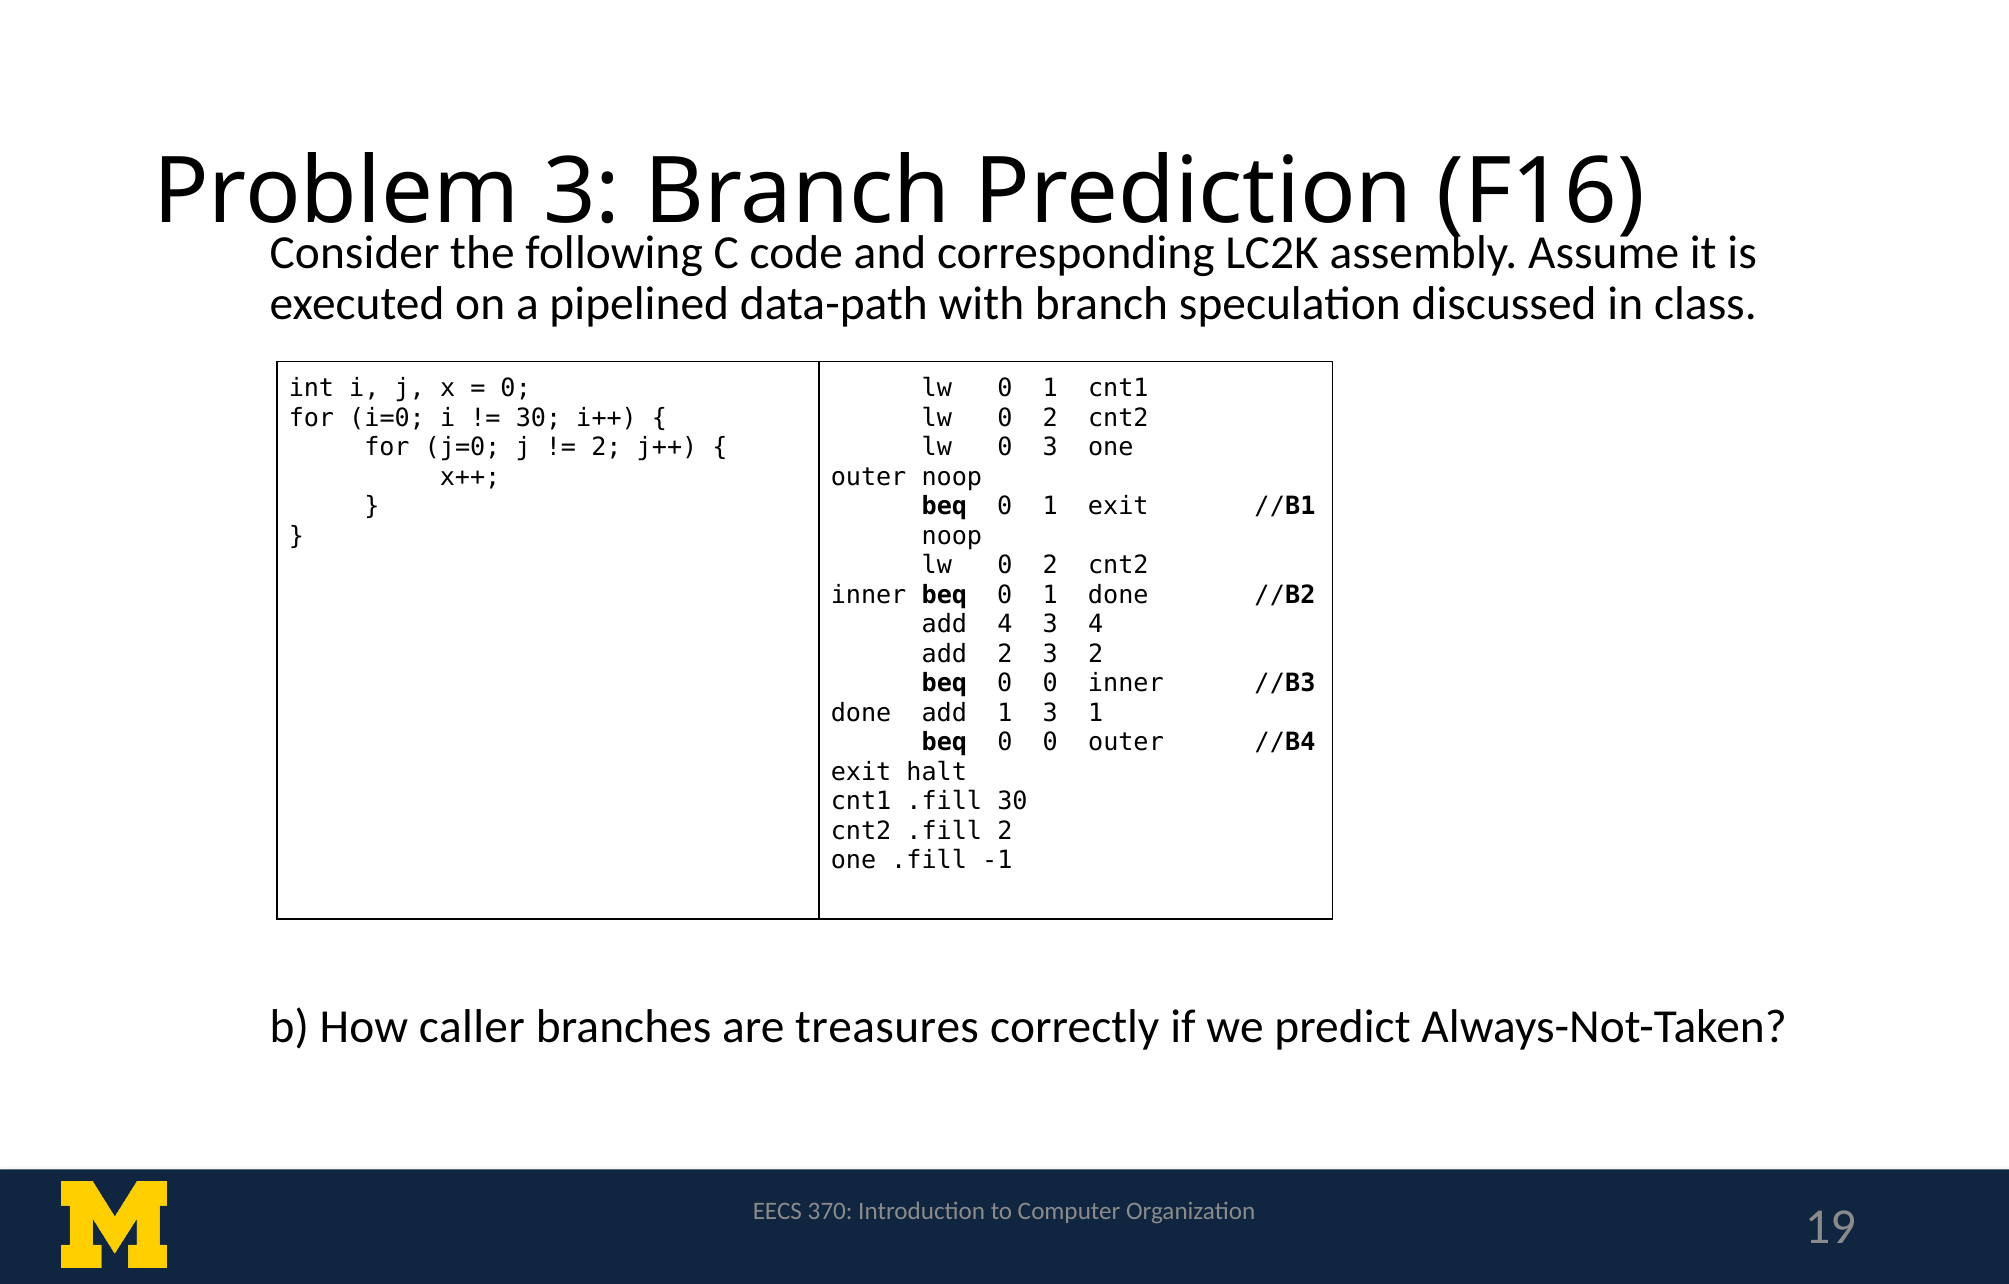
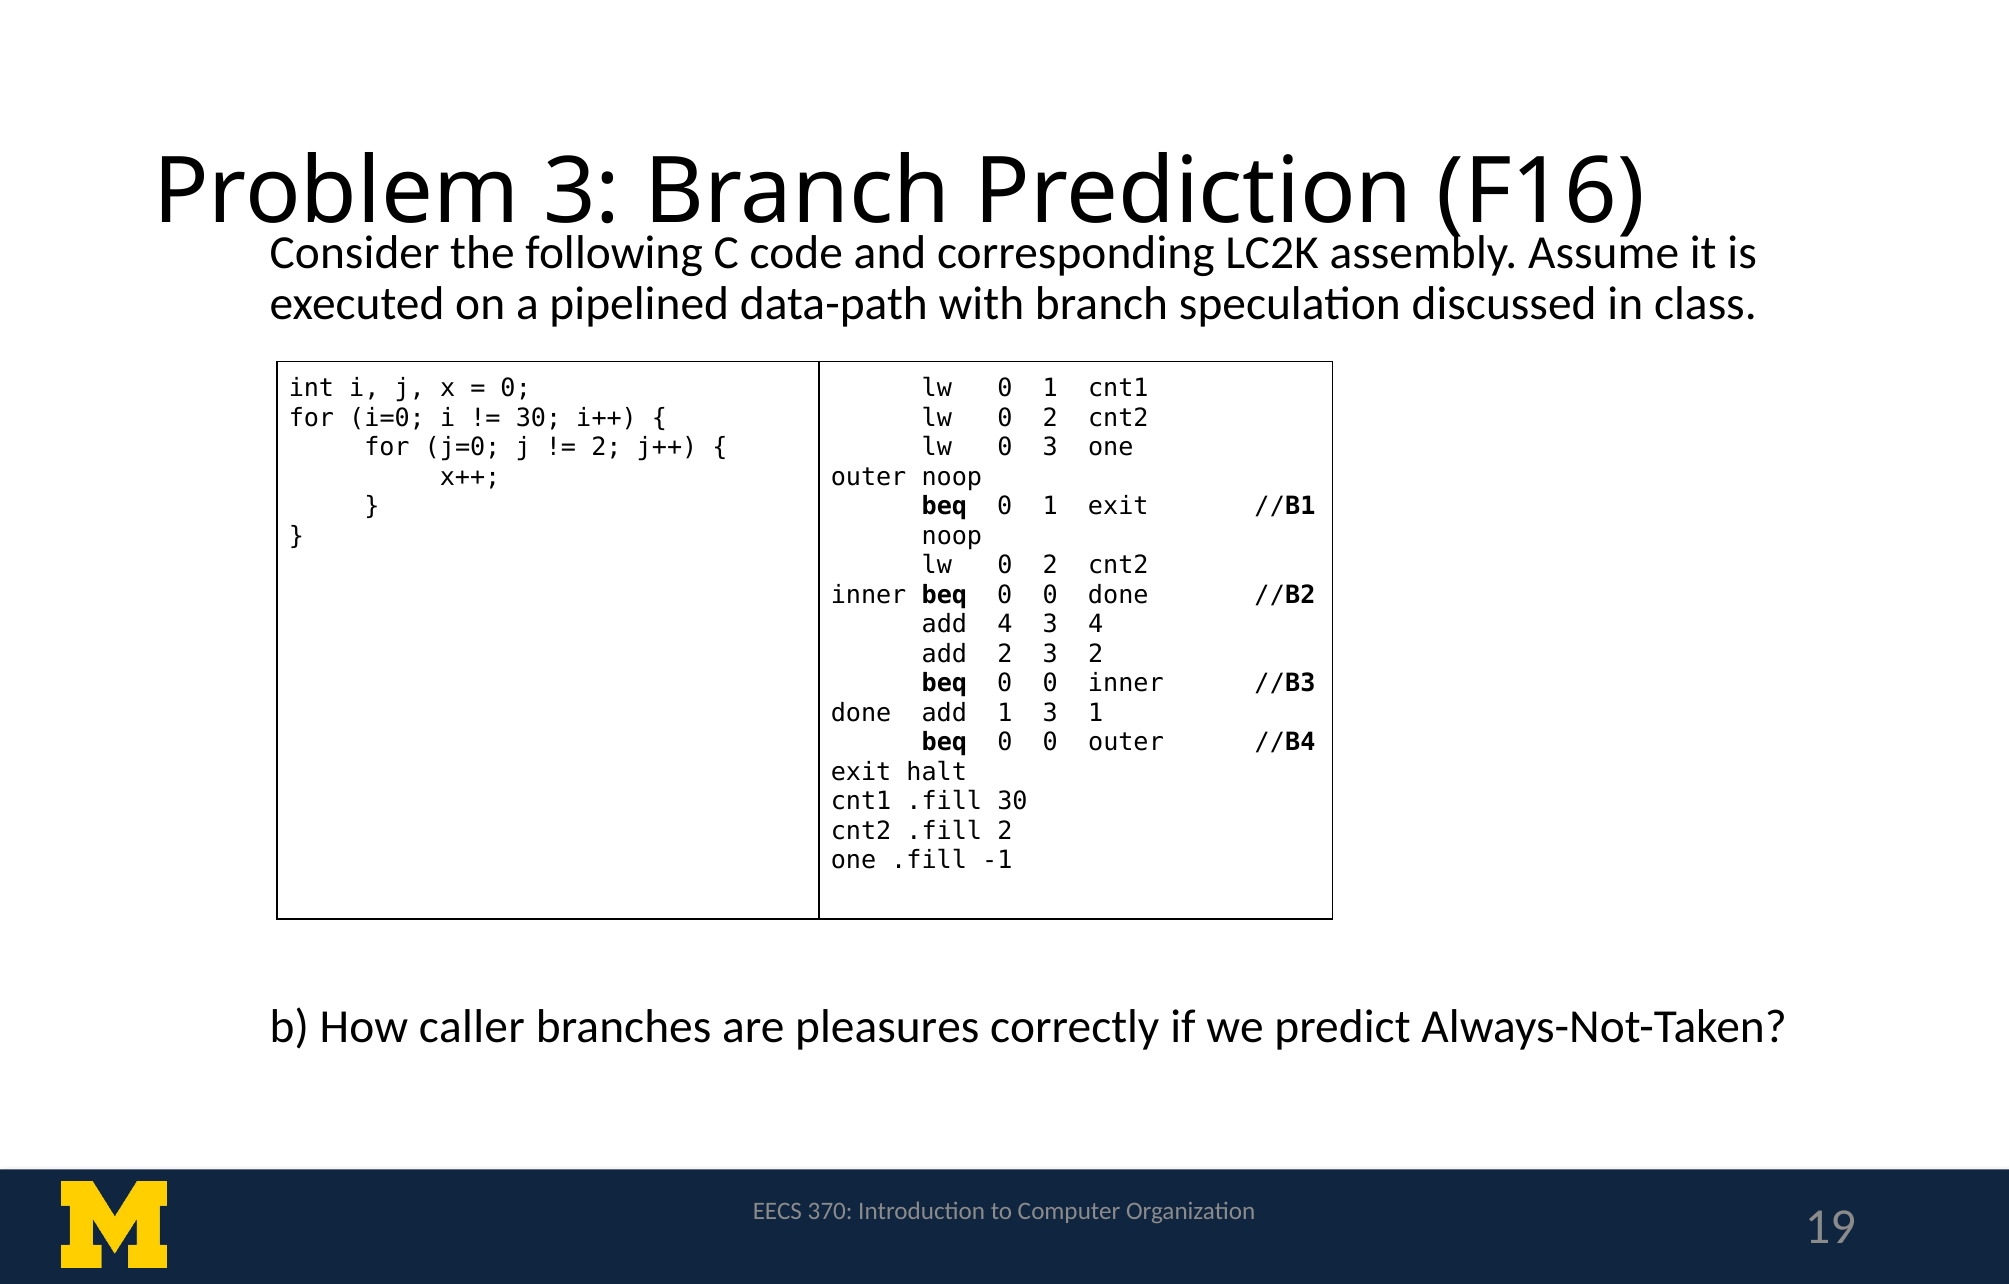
inner beq 0 1: 1 -> 0 (1050, 595)
treasures: treasures -> pleasures (887, 1027)
